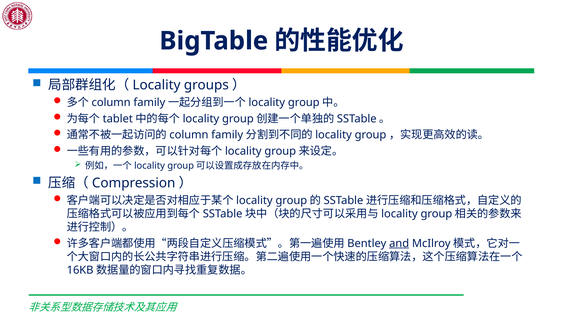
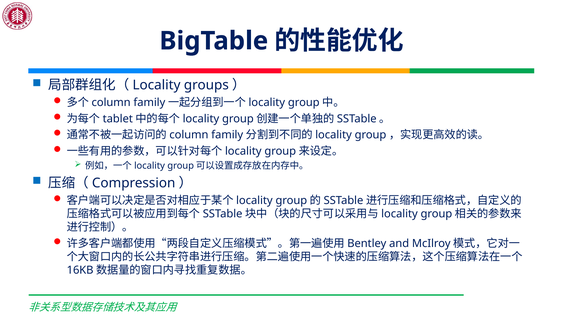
and underline: present -> none (399, 243)
